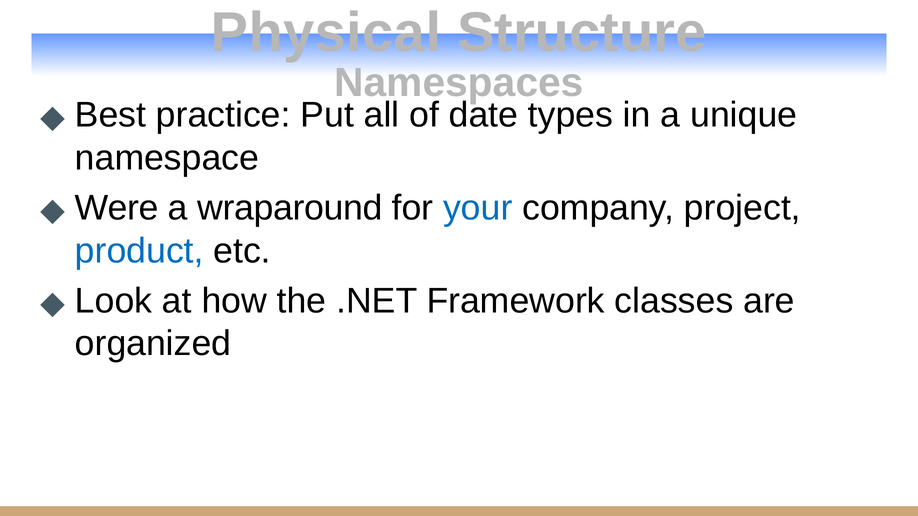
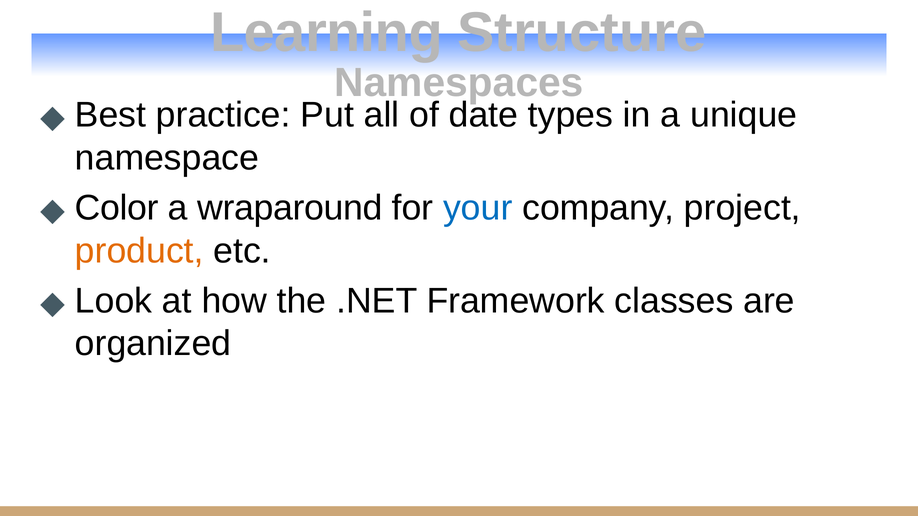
Physical: Physical -> Learning (326, 33)
Were: Were -> Color (117, 208)
product colour: blue -> orange (139, 251)
